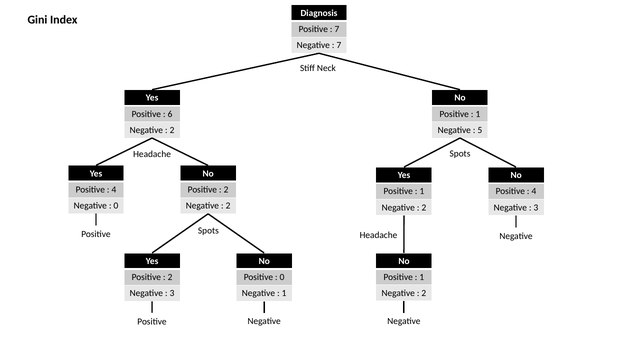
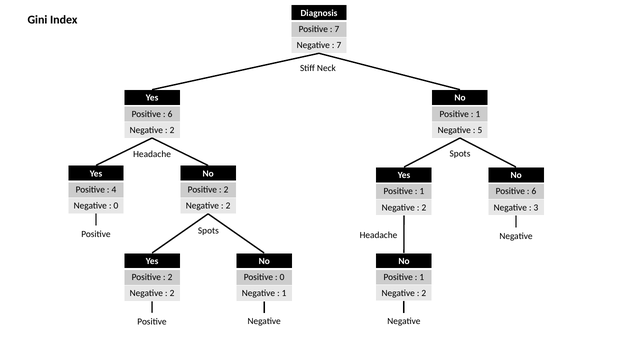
4: 4 -> 6 (534, 191)
3: 3 -> 2 (172, 293)
